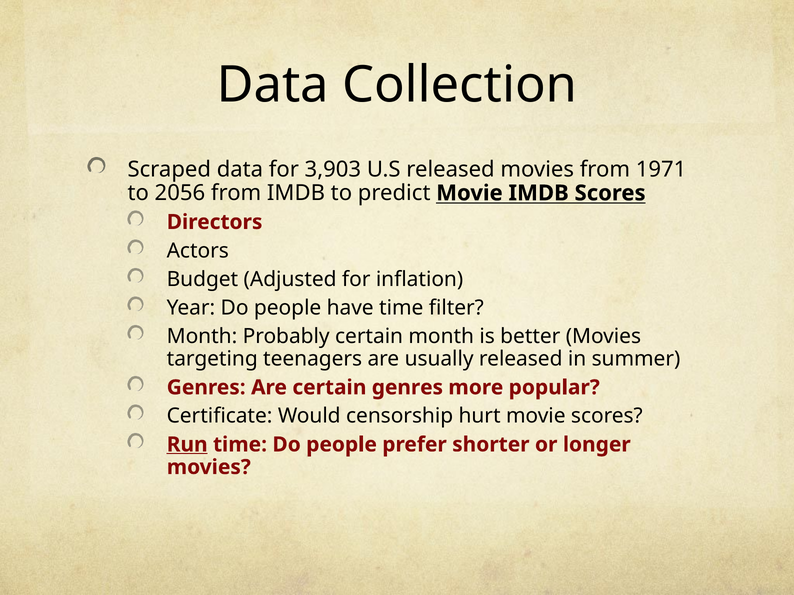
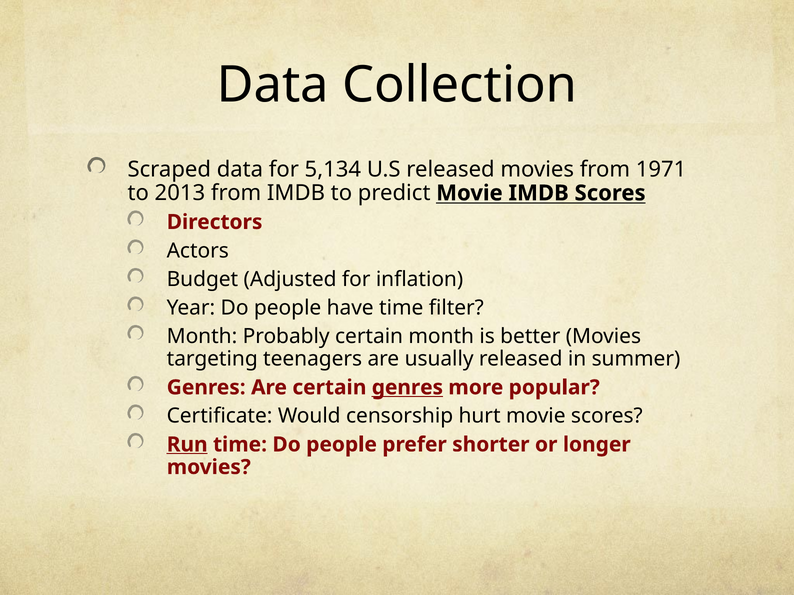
3,903: 3,903 -> 5,134 (333, 169)
2056: 2056 -> 2013 (180, 193)
genres underline: none -> present (407, 388)
